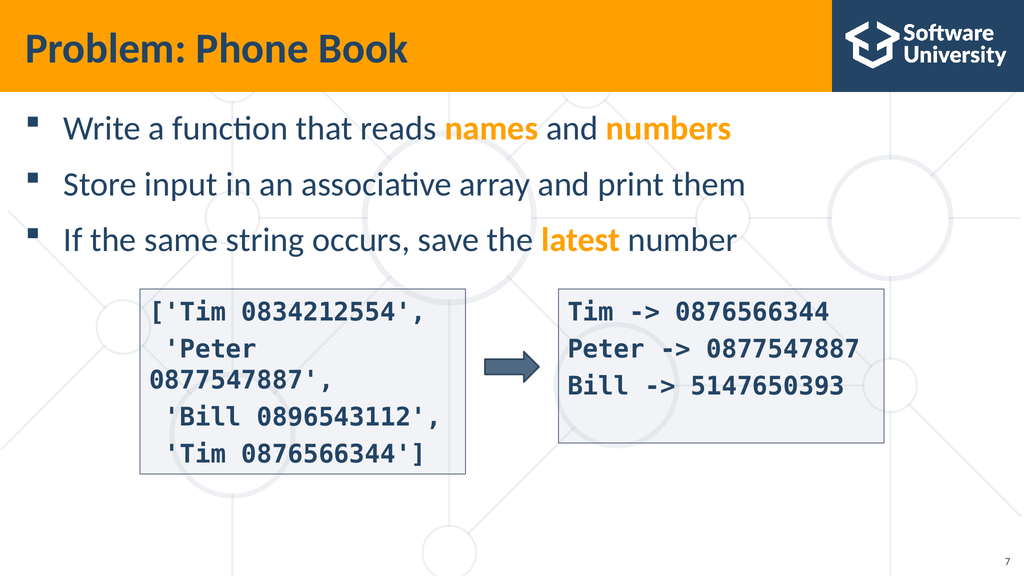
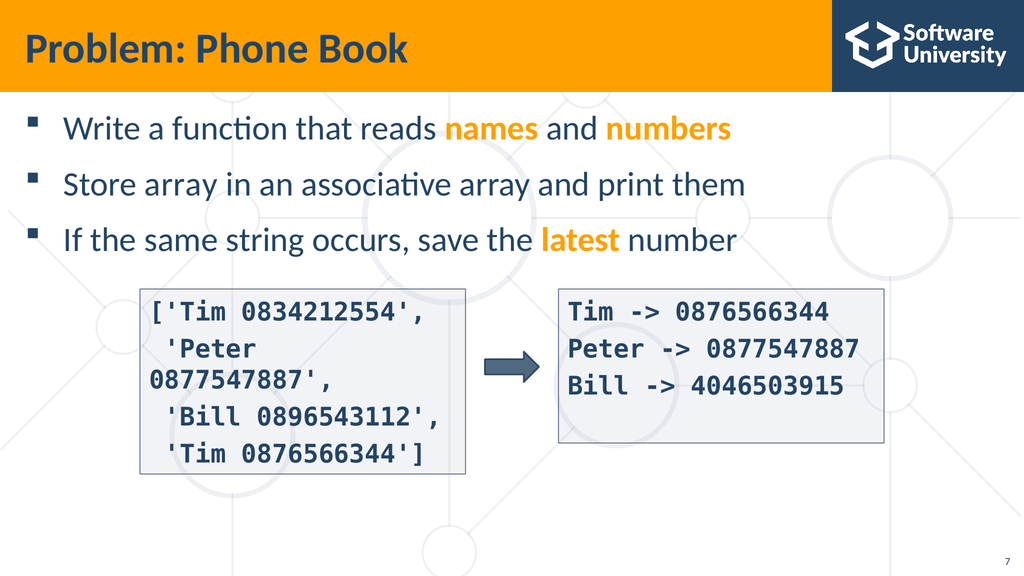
Store input: input -> array (181, 184)
5147650393: 5147650393 -> 4046503915 (768, 386)
